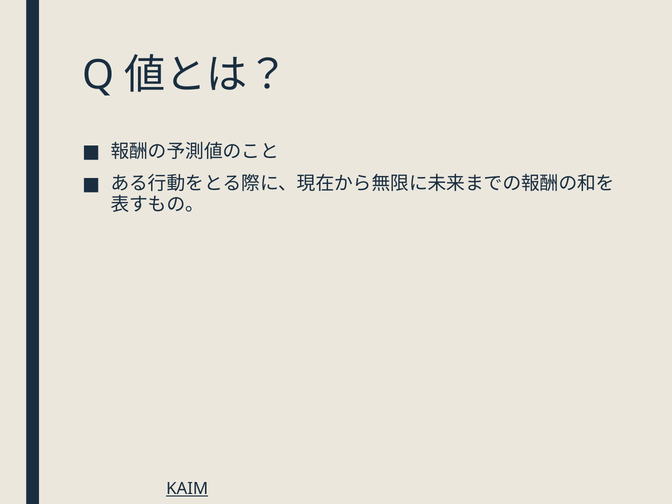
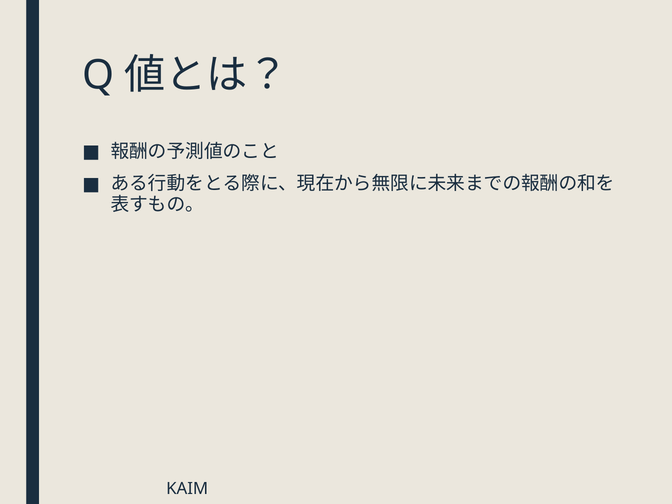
KAIM underline: present -> none (187, 489)
